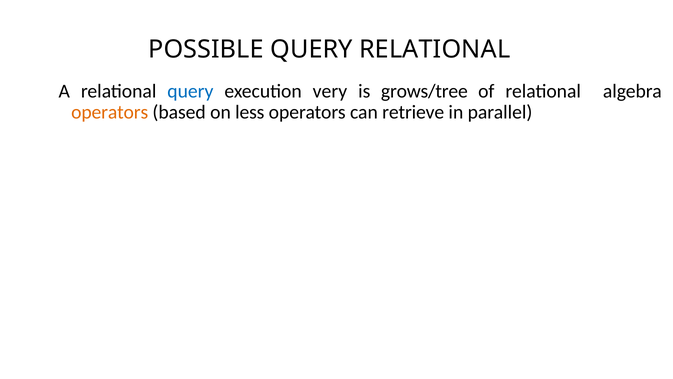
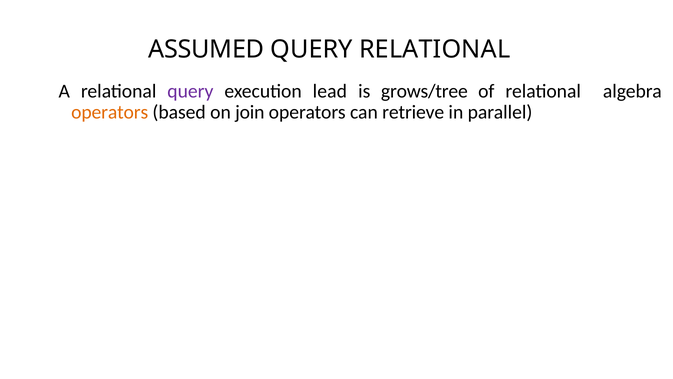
POSSIBLE: POSSIBLE -> ASSUMED (206, 49)
query colour: blue -> purple (190, 91)
very: very -> lead (330, 91)
less: less -> join (250, 112)
